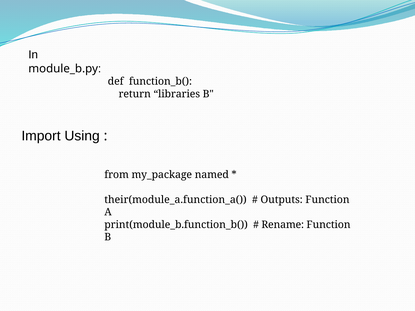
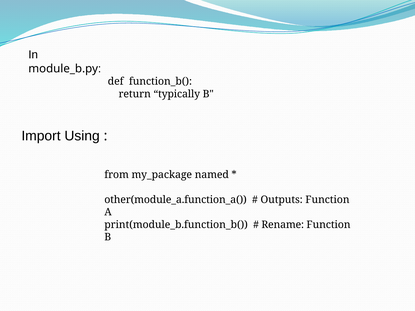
libraries: libraries -> typically (177, 94)
their(module_a.function_a(: their(module_a.function_a( -> other(module_a.function_a( (176, 200)
